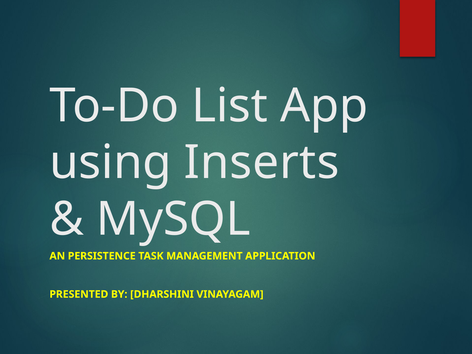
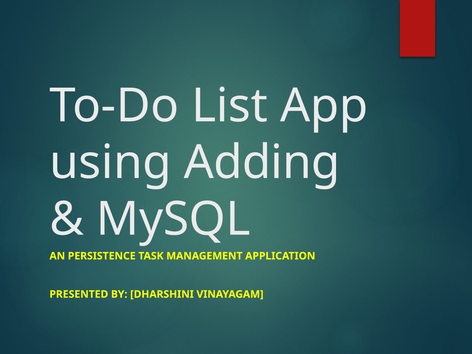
Inserts: Inserts -> Adding (262, 163)
